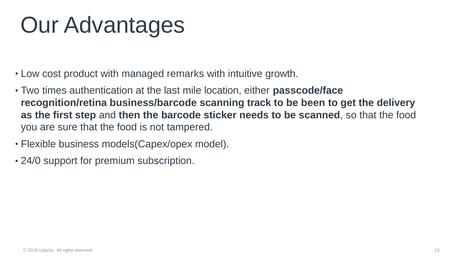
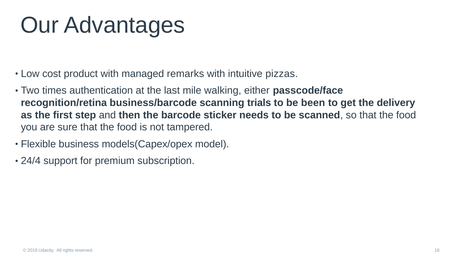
growth: growth -> pizzas (282, 74)
location: location -> walking (223, 90)
track: track -> trials (259, 103)
24/0: 24/0 -> 24/4 (31, 161)
